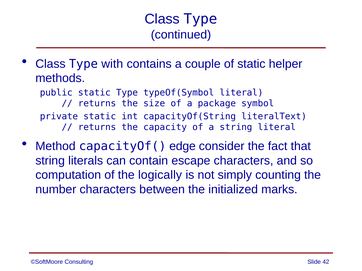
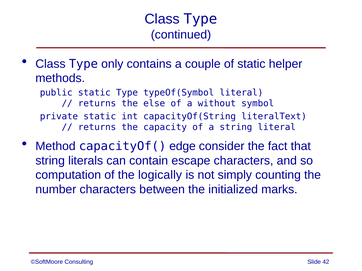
with: with -> only (112, 64)
size: size -> else (154, 104)
package: package -> without (217, 104)
